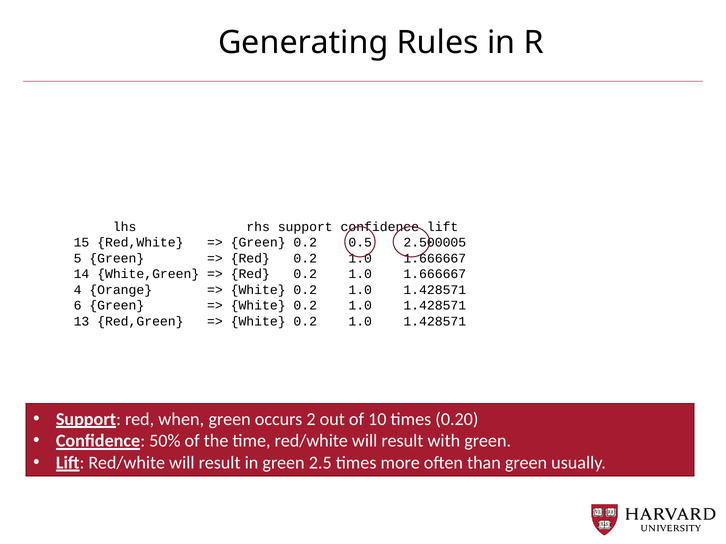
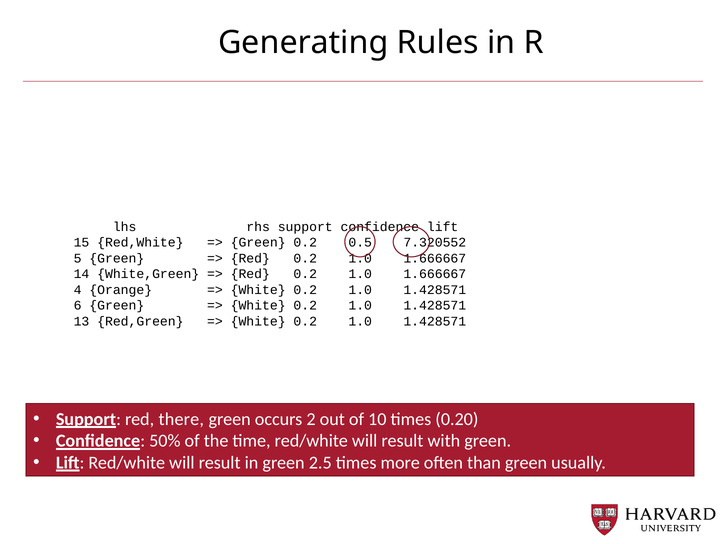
2.500005: 2.500005 -> 7.320552 (435, 243)
when: when -> there (181, 420)
